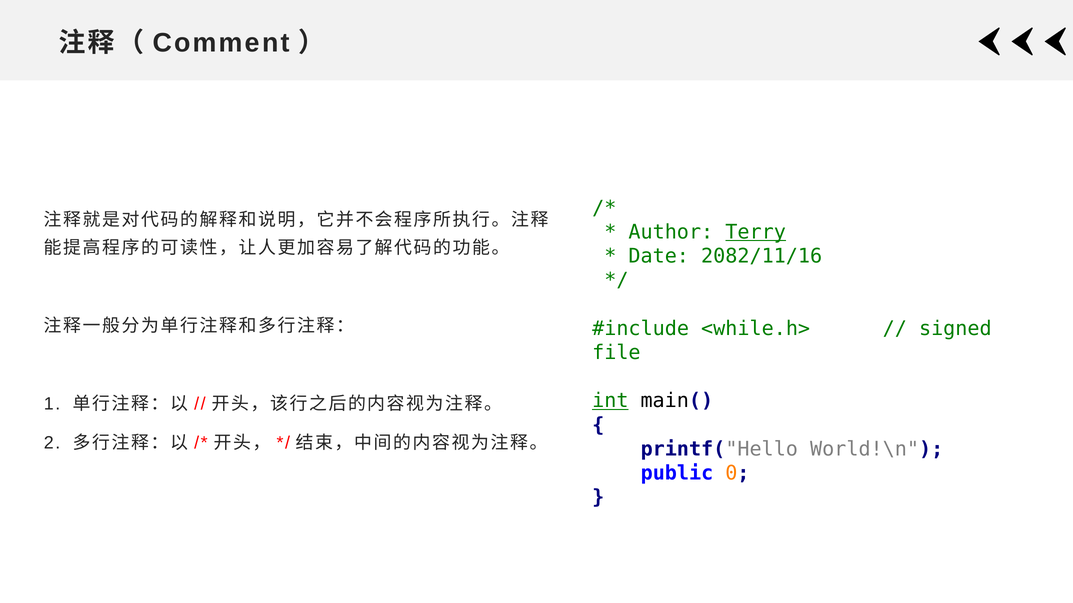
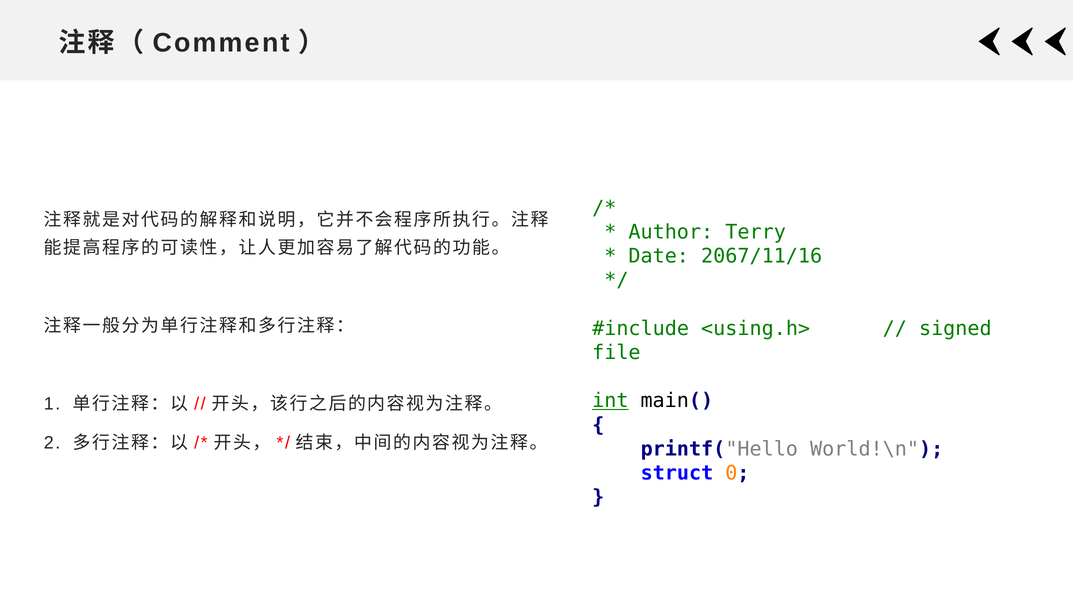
Terry underline: present -> none (756, 232)
2082/11/16: 2082/11/16 -> 2067/11/16 (762, 256)
<while.h>: <while.h> -> <using.h> (756, 329)
public: public -> struct (677, 474)
